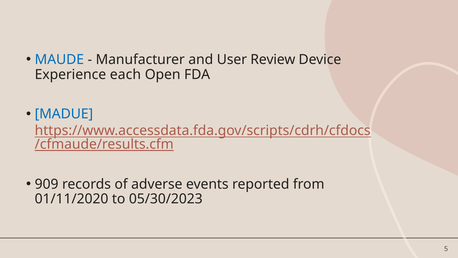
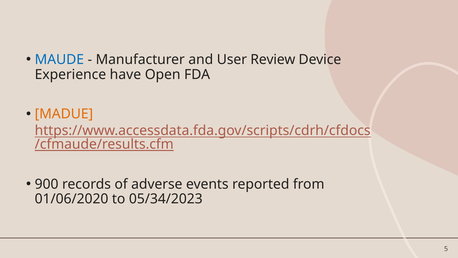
each: each -> have (125, 74)
MADUE colour: blue -> orange (64, 114)
909: 909 -> 900 (47, 184)
01/11/2020: 01/11/2020 -> 01/06/2020 (72, 199)
05/30/2023: 05/30/2023 -> 05/34/2023 (166, 199)
